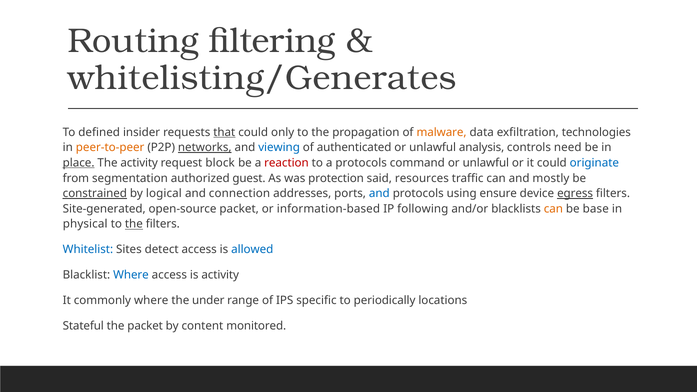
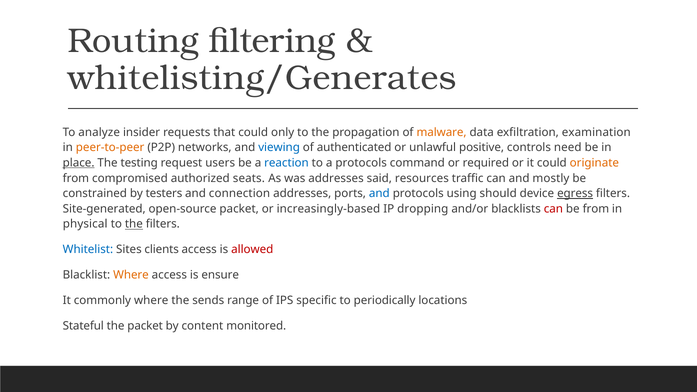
defined: defined -> analyze (99, 132)
that underline: present -> none (224, 132)
technologies: technologies -> examination (596, 132)
networks underline: present -> none (205, 148)
analysis: analysis -> positive (482, 148)
The activity: activity -> testing (139, 163)
block: block -> users (220, 163)
reaction colour: red -> blue (287, 163)
command or unlawful: unlawful -> required (486, 163)
originate colour: blue -> orange (594, 163)
segmentation: segmentation -> compromised (130, 178)
guest: guest -> seats (249, 178)
was protection: protection -> addresses (336, 178)
constrained underline: present -> none (95, 194)
logical: logical -> testers (164, 194)
ensure: ensure -> should (498, 194)
information-based: information-based -> increasingly-based (328, 209)
following: following -> dropping (423, 209)
can colour: orange -> red (553, 209)
be base: base -> from (596, 209)
detect: detect -> clients (162, 250)
allowed colour: blue -> red (252, 250)
Where colour: blue -> orange (131, 275)
is activity: activity -> ensure (220, 275)
under: under -> sends (208, 301)
